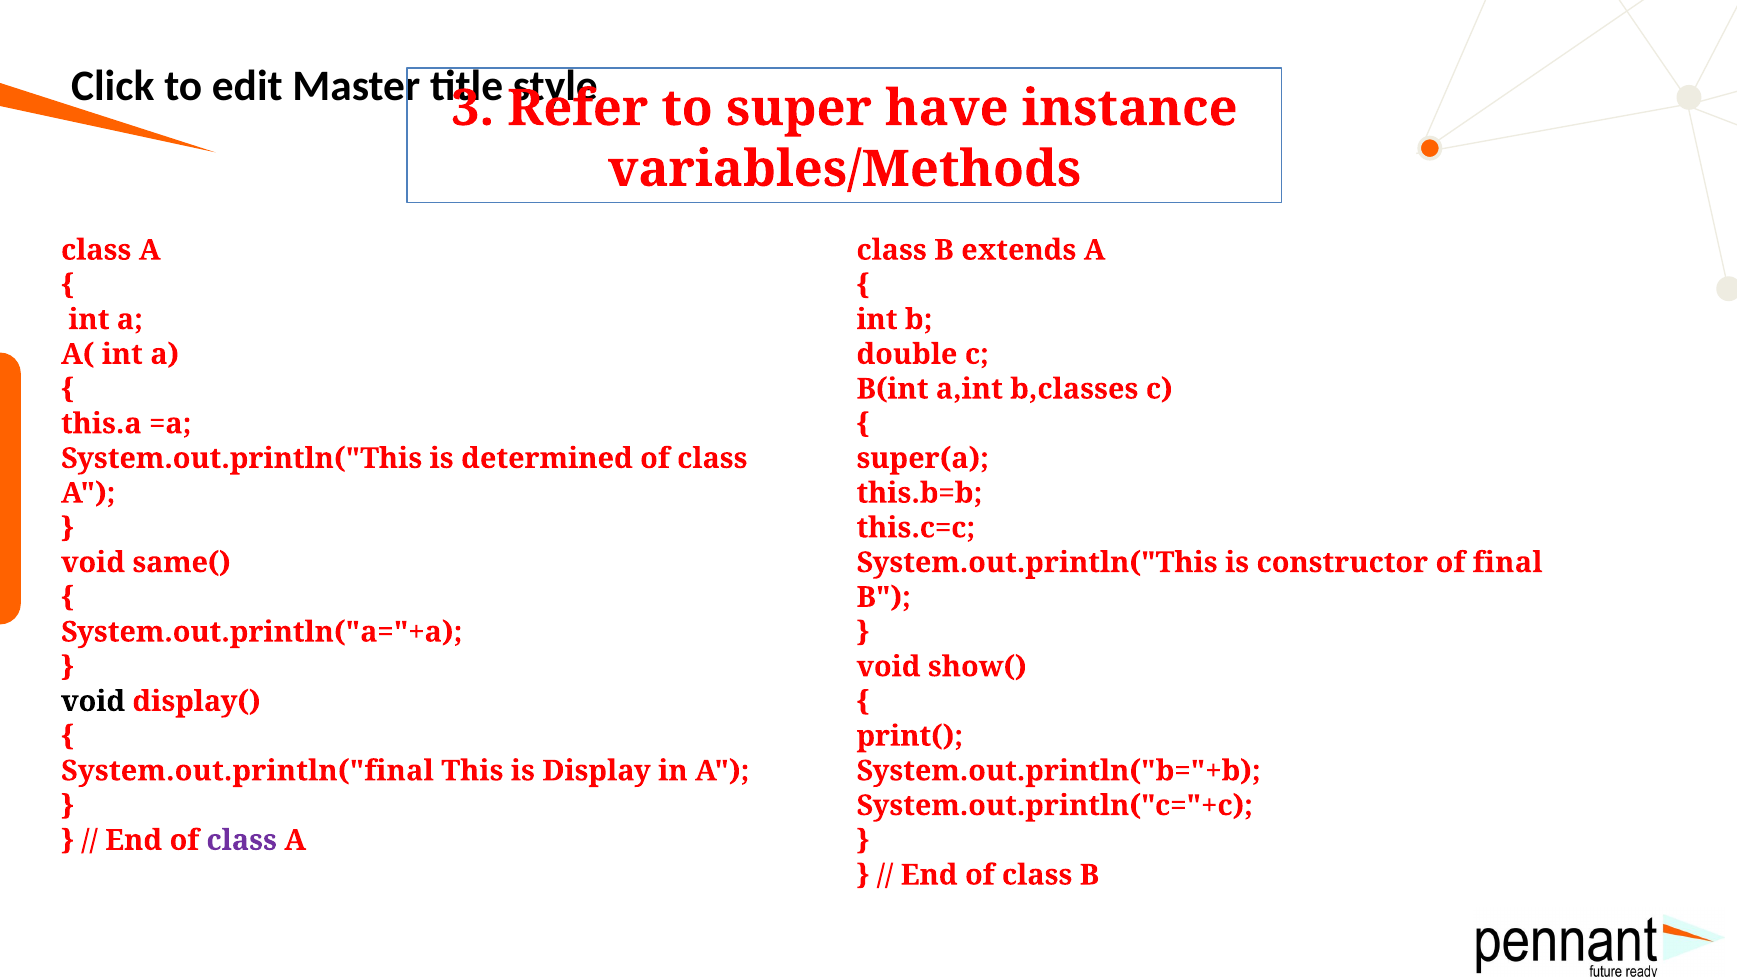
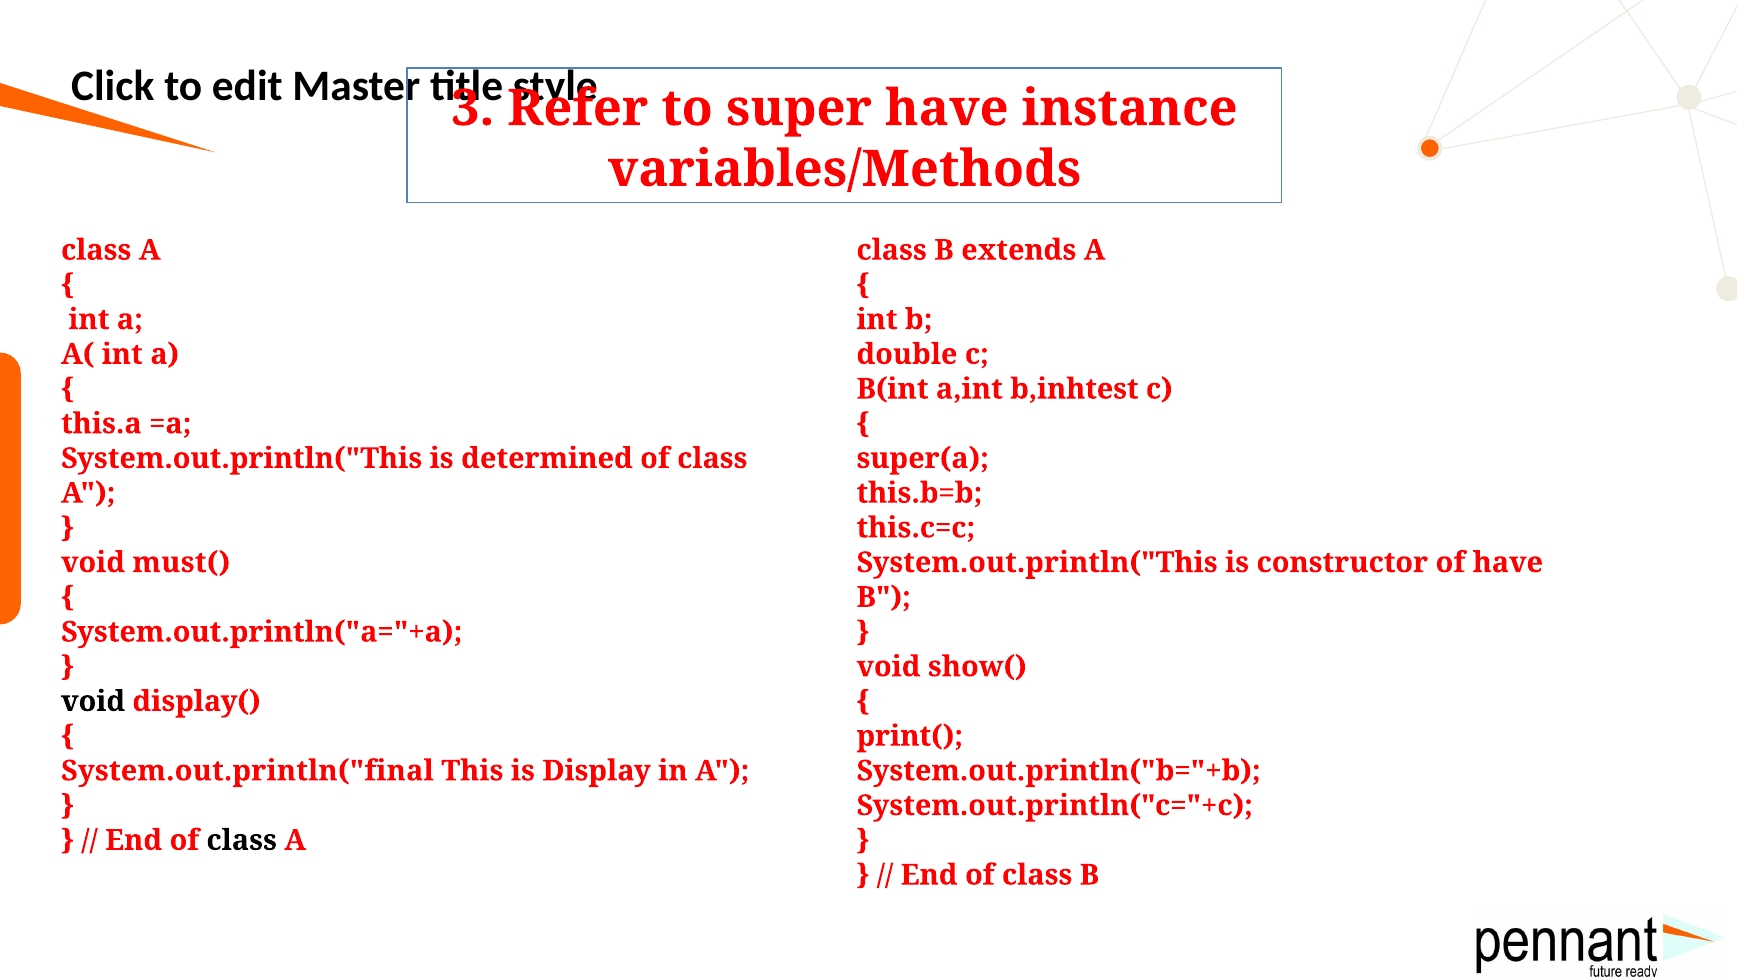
b,classes: b,classes -> b,inhtest (1074, 389)
same(: same( -> must( (181, 563)
of final: final -> have (1508, 563)
class colour: purple -> black (242, 840)
